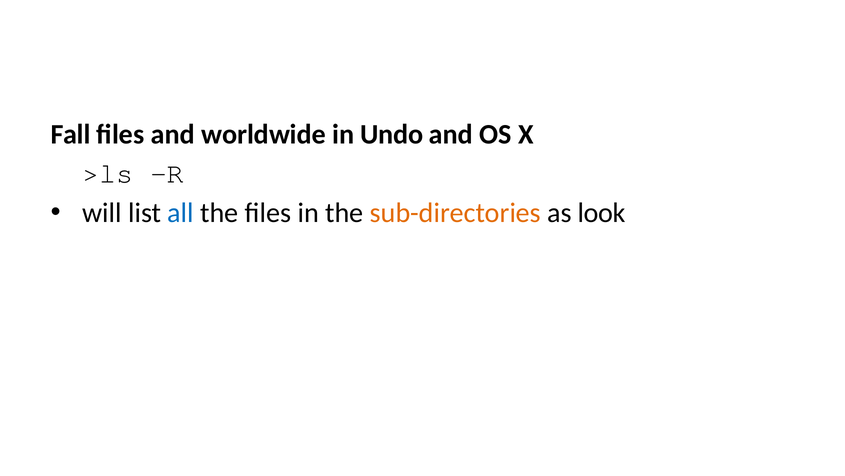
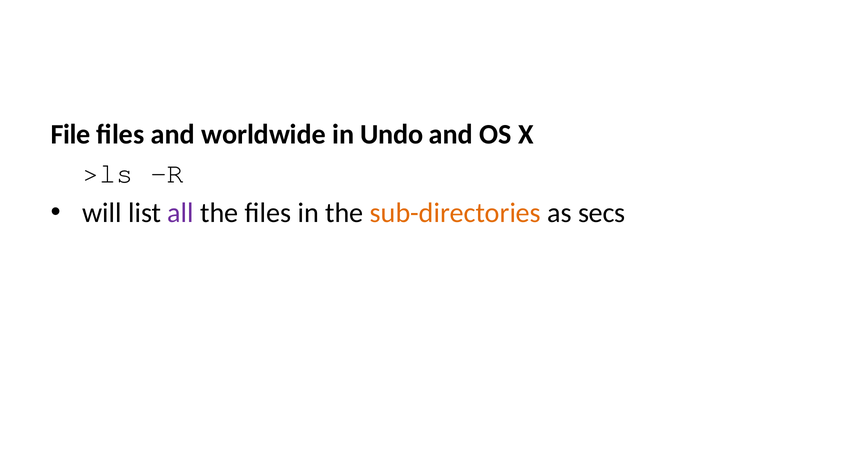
Fall: Fall -> File (71, 134)
all colour: blue -> purple (181, 213)
look: look -> secs (602, 213)
